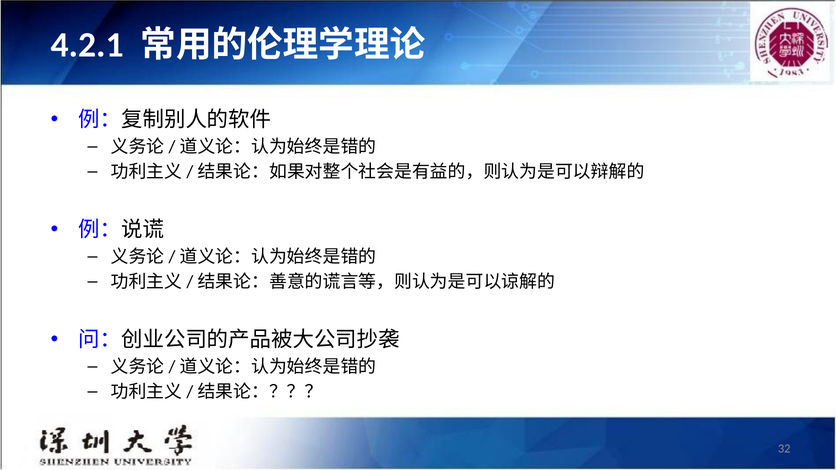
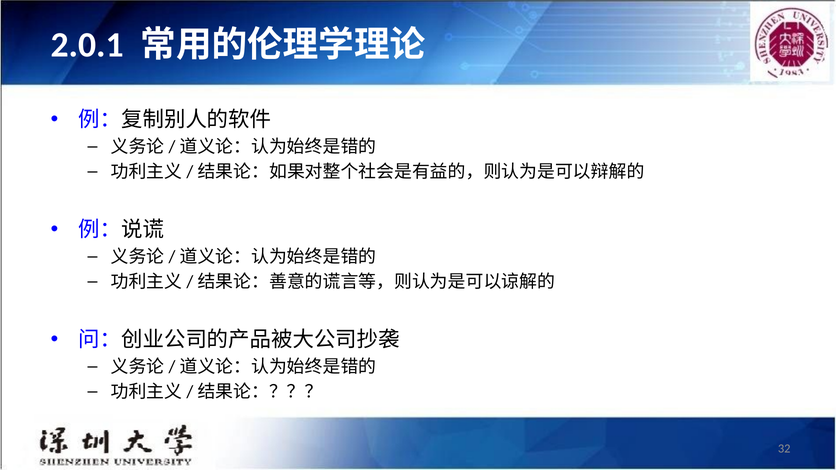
4.2.1: 4.2.1 -> 2.0.1 (87, 45)
